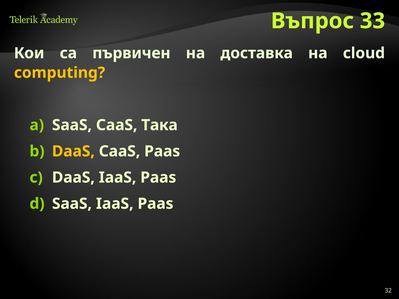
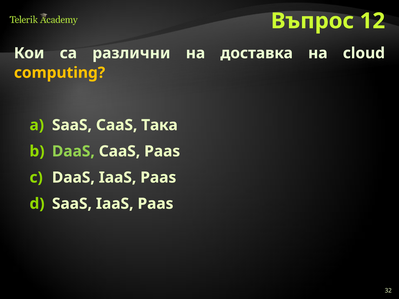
33: 33 -> 12 (372, 21)
първичен: първичен -> различни (131, 53)
DaaS colour: yellow -> light green (73, 151)
